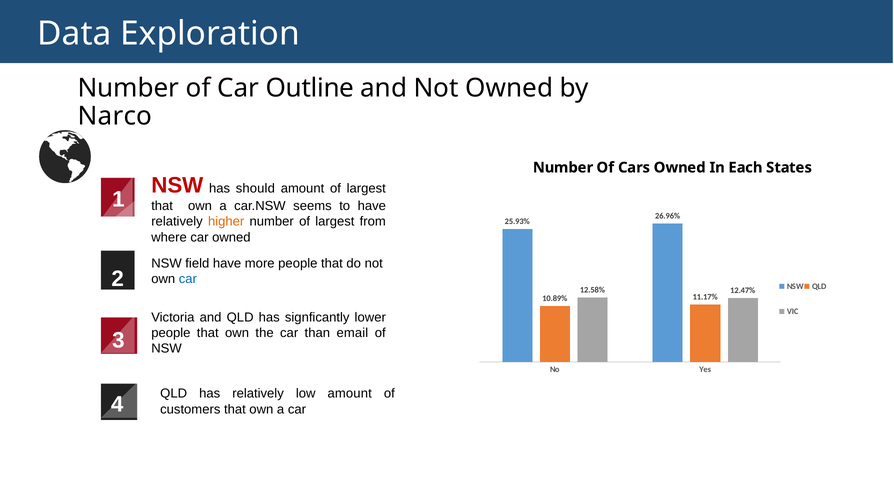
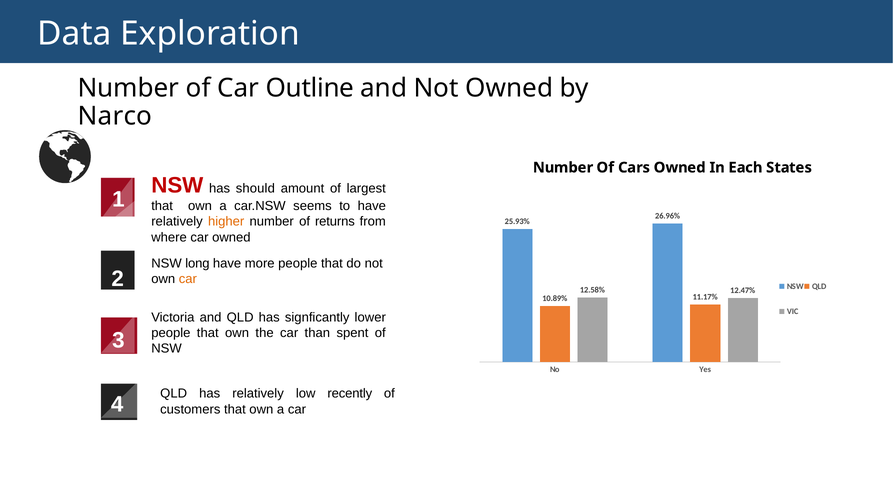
number of largest: largest -> returns (335, 222)
field: field -> long (197, 263)
car colour: blue -> orange (188, 279)
email: email -> spent (352, 333)
low amount: amount -> recently (350, 394)
